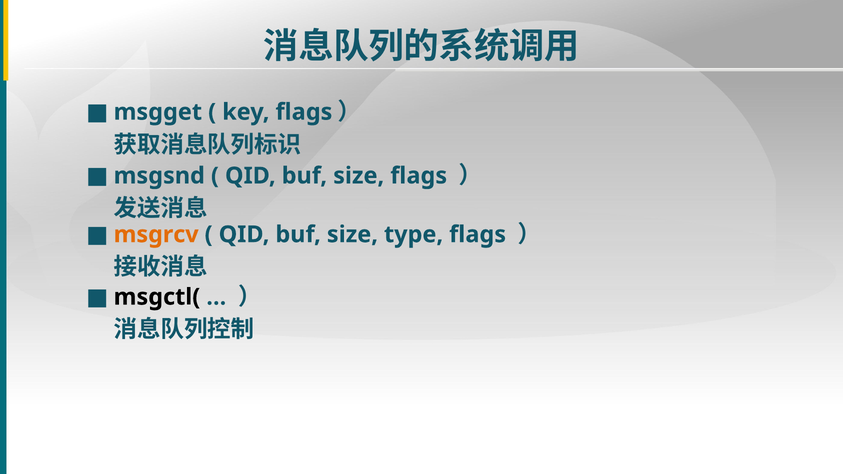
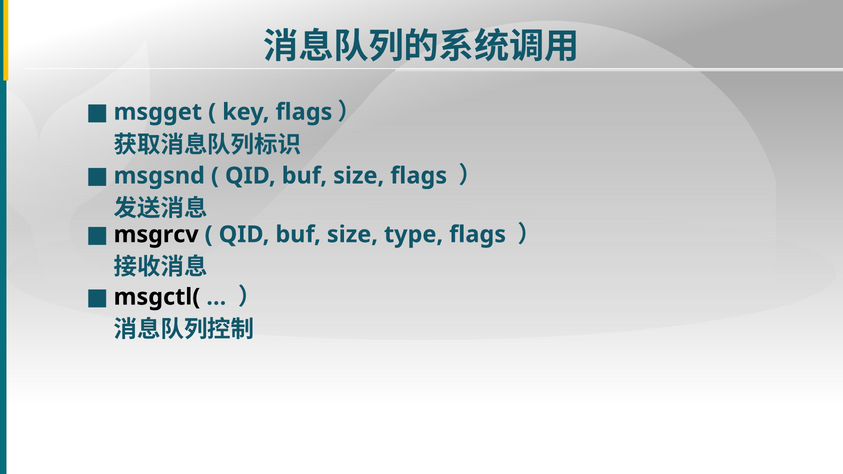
msgrcv colour: orange -> black (156, 235)
